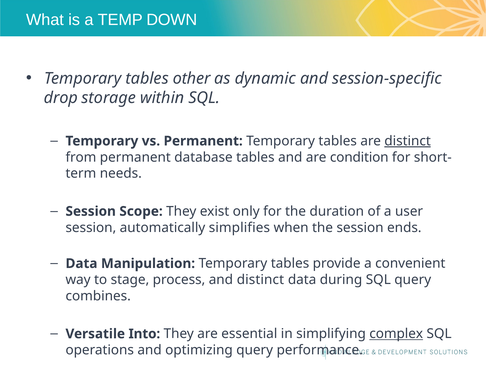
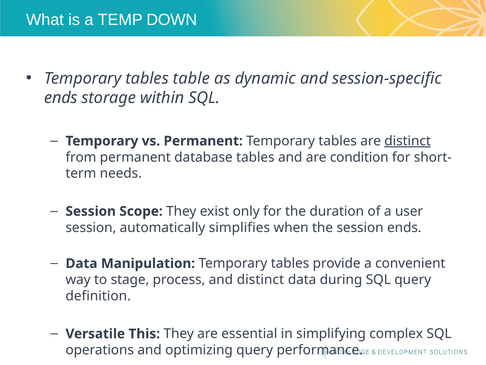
other: other -> table (191, 78)
drop: drop -> ends (61, 98)
combines: combines -> definition (98, 296)
Into: Into -> This (144, 333)
complex underline: present -> none (396, 333)
